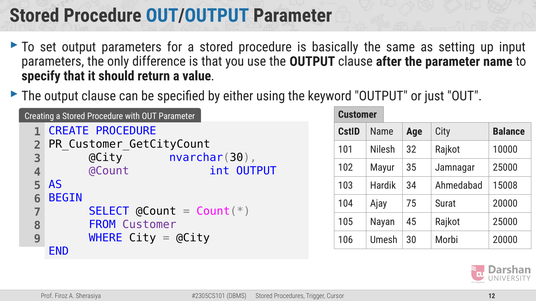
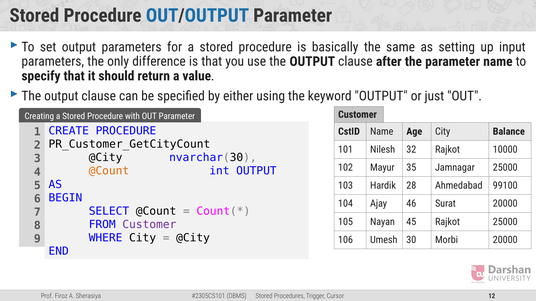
@Count colour: purple -> orange (109, 171)
34: 34 -> 28 (411, 186)
15008: 15008 -> 99100 (505, 186)
75: 75 -> 46 (411, 204)
